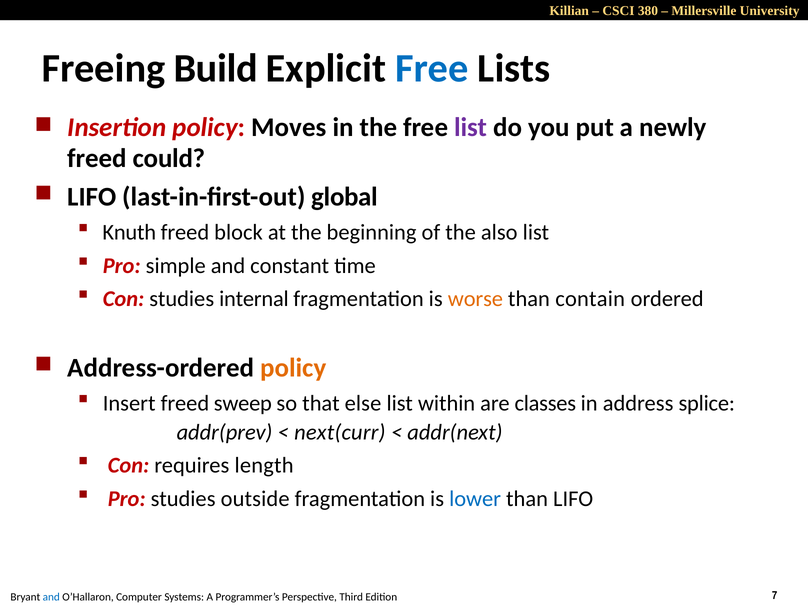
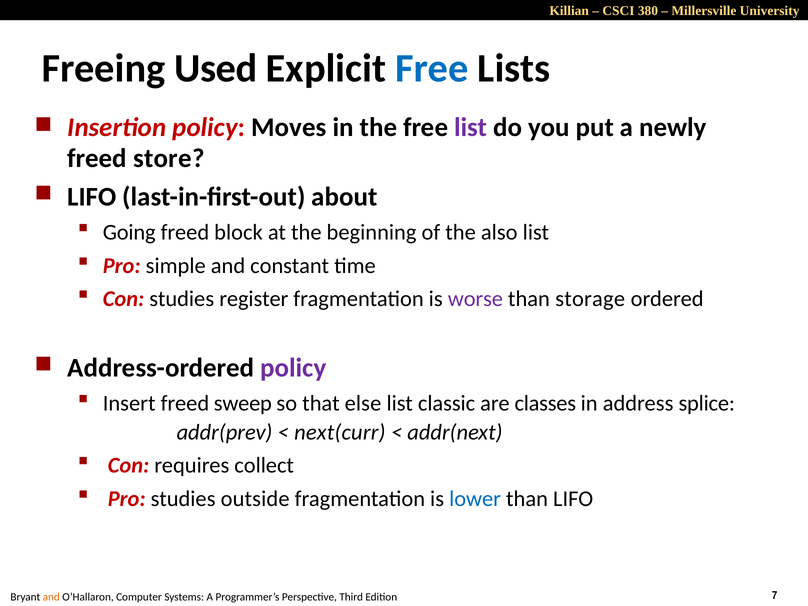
Build: Build -> Used (216, 68)
could: could -> store (169, 158)
global: global -> about (345, 197)
Knuth: Knuth -> Going (129, 232)
internal: internal -> register (254, 299)
worse colour: orange -> purple (475, 299)
contain: contain -> storage (590, 299)
policy colour: orange -> purple (293, 368)
within: within -> classic (447, 403)
length: length -> collect (264, 465)
and colour: blue -> orange (51, 597)
